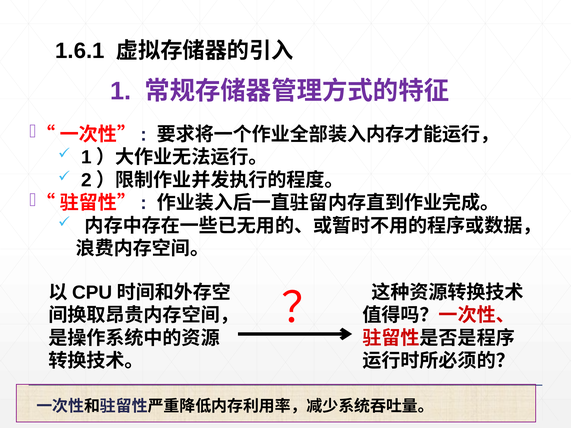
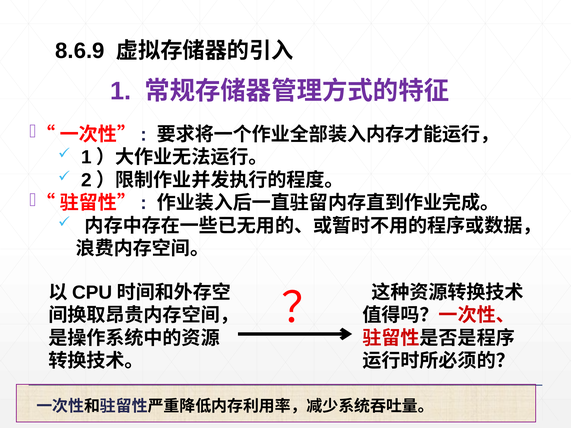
1.6.1: 1.6.1 -> 8.6.9 (80, 51)
